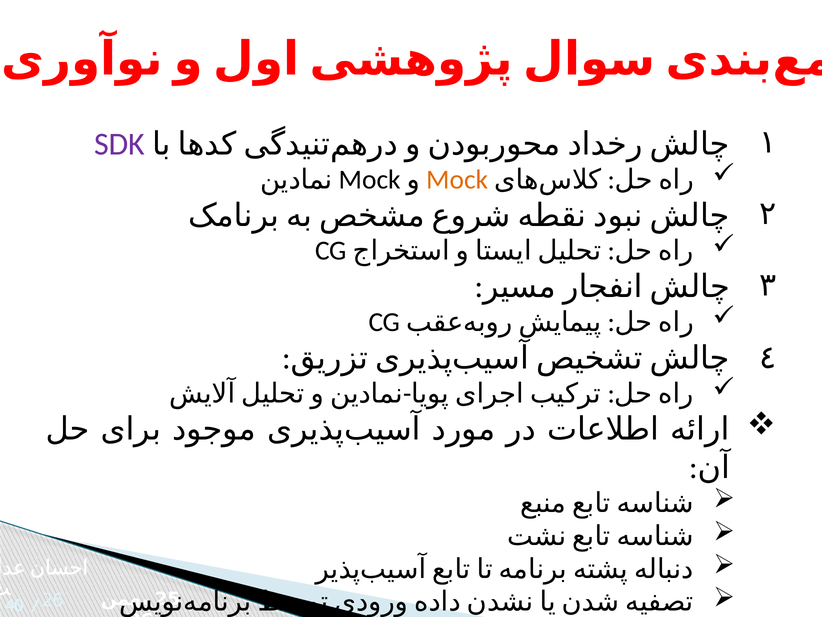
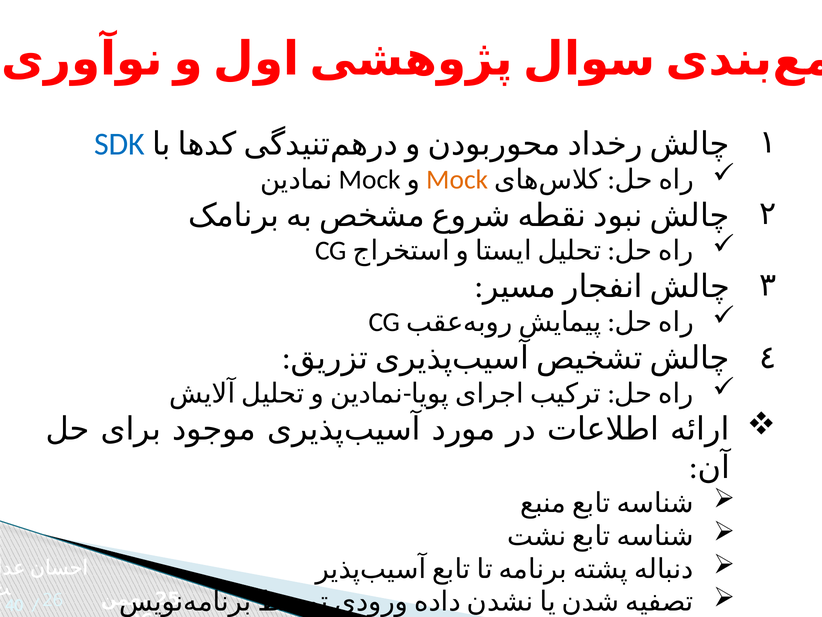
SDK colour: purple -> blue (120, 144)
